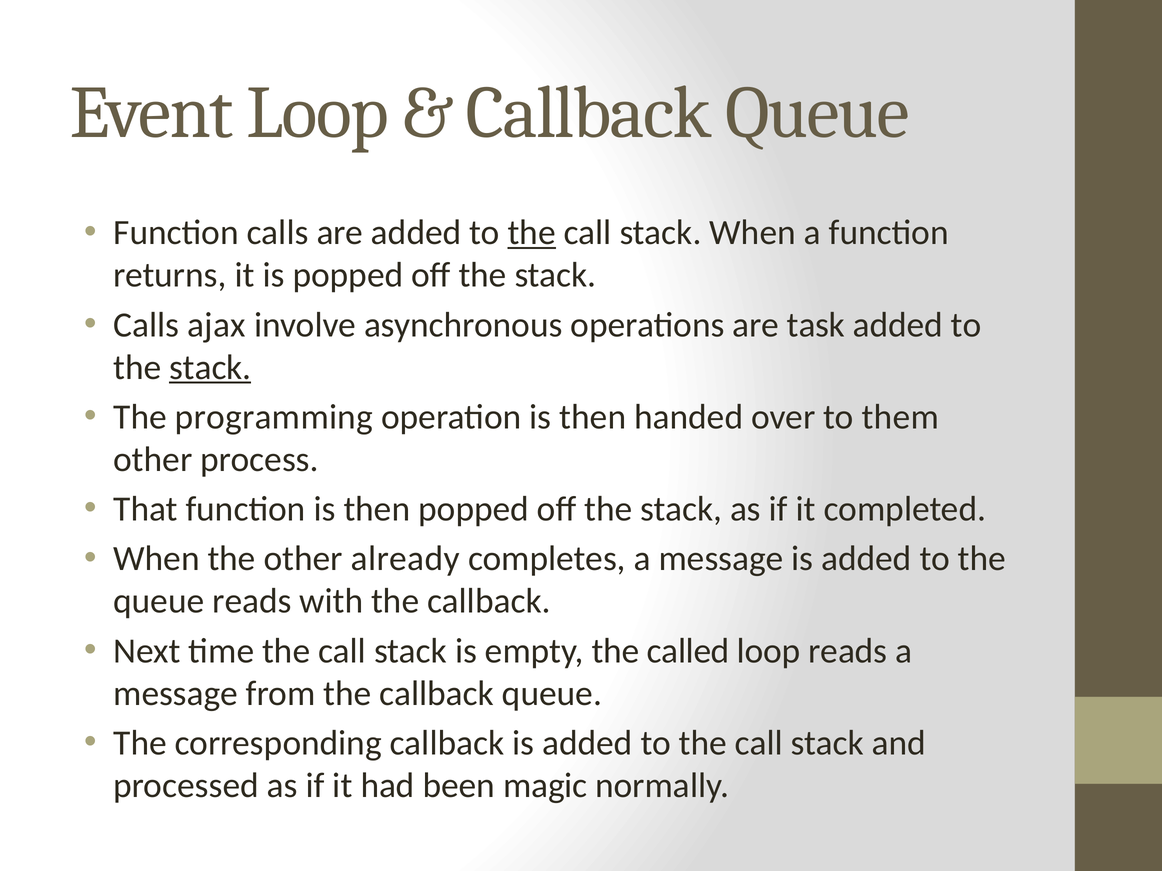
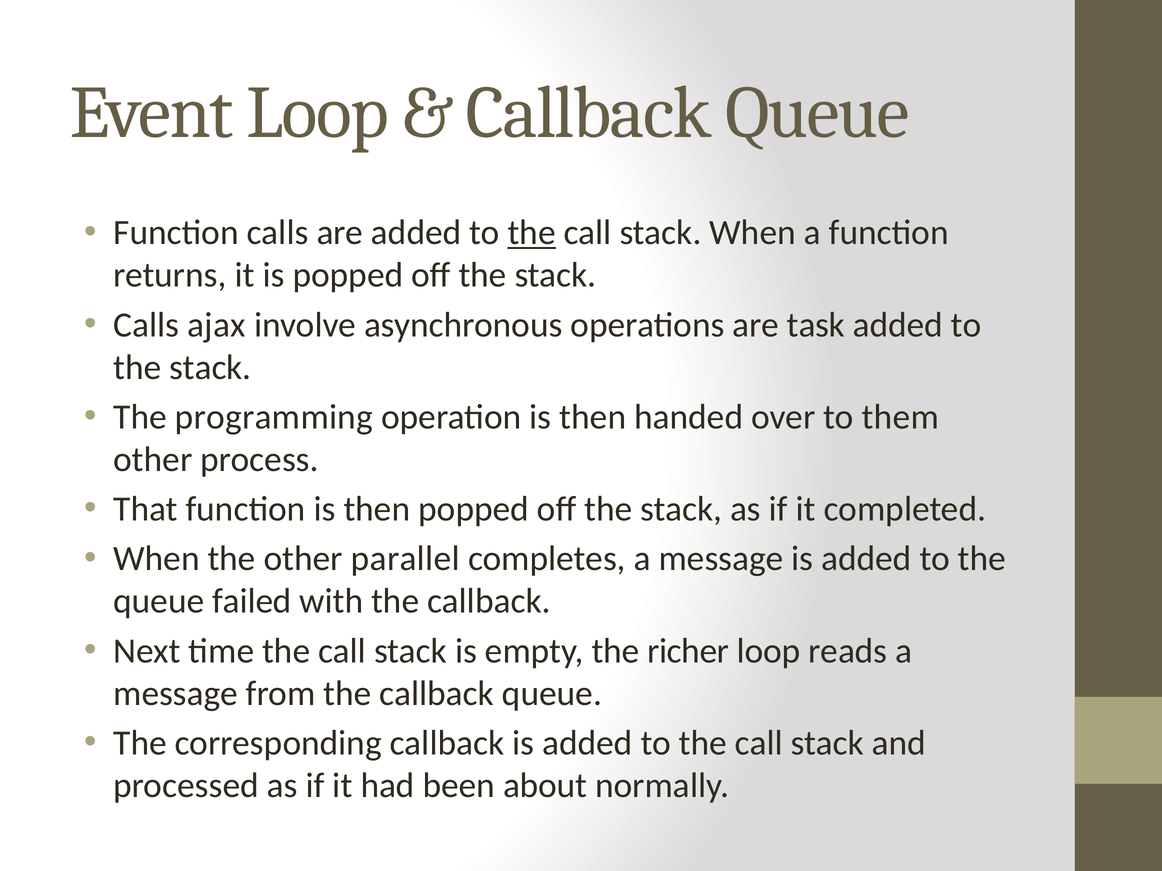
stack underline: present -> none (210, 368)
already: already -> parallel (405, 559)
queue reads: reads -> failed (252, 602)
called: called -> richer (688, 651)
magic: magic -> about (545, 786)
